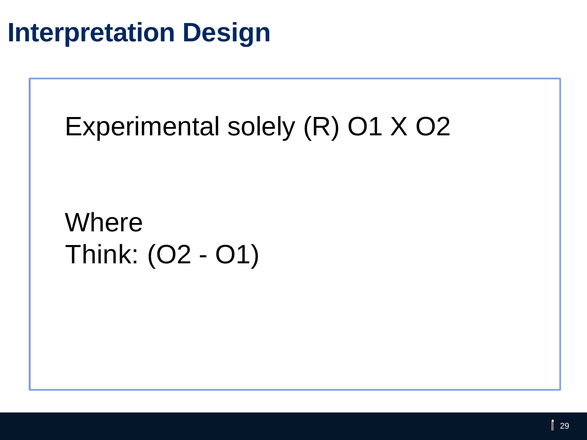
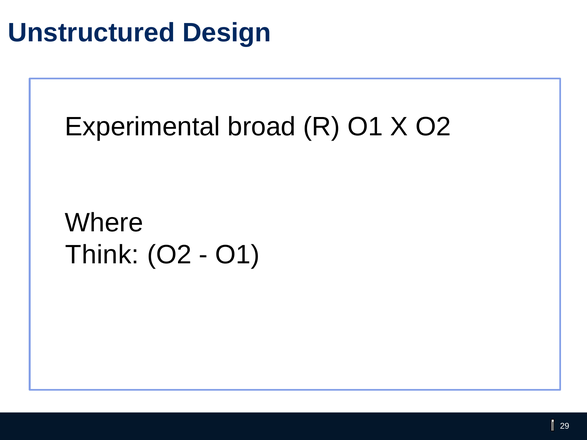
Interpretation: Interpretation -> Unstructured (91, 33)
solely: solely -> broad (262, 127)
